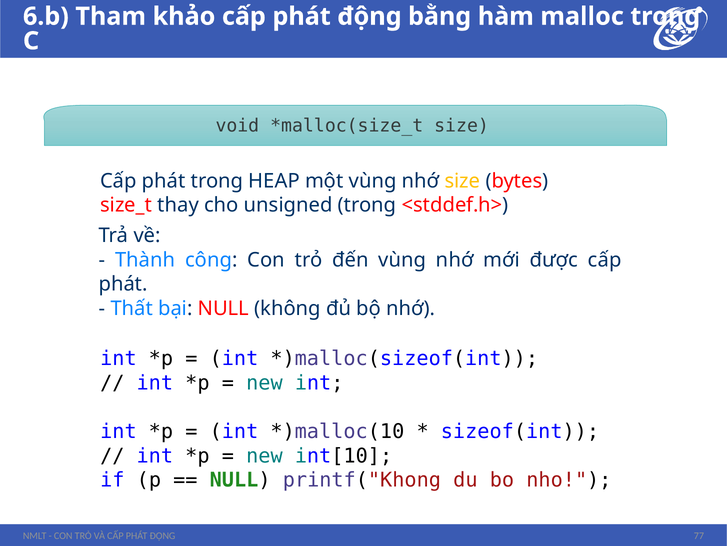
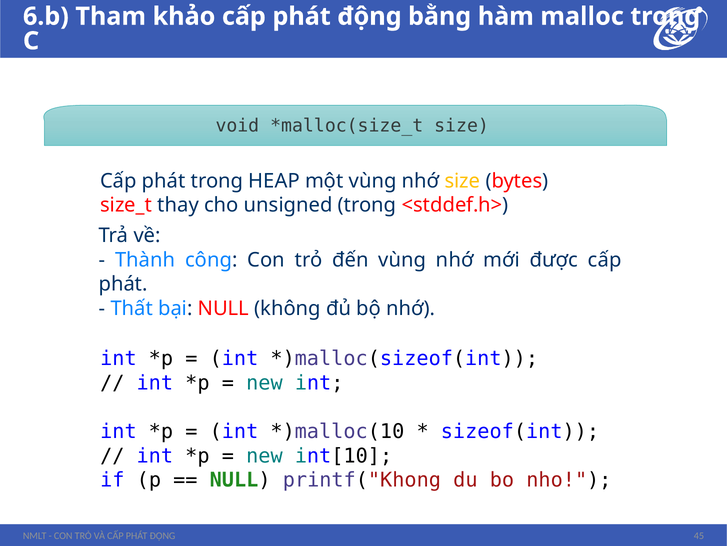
77: 77 -> 45 (699, 535)
